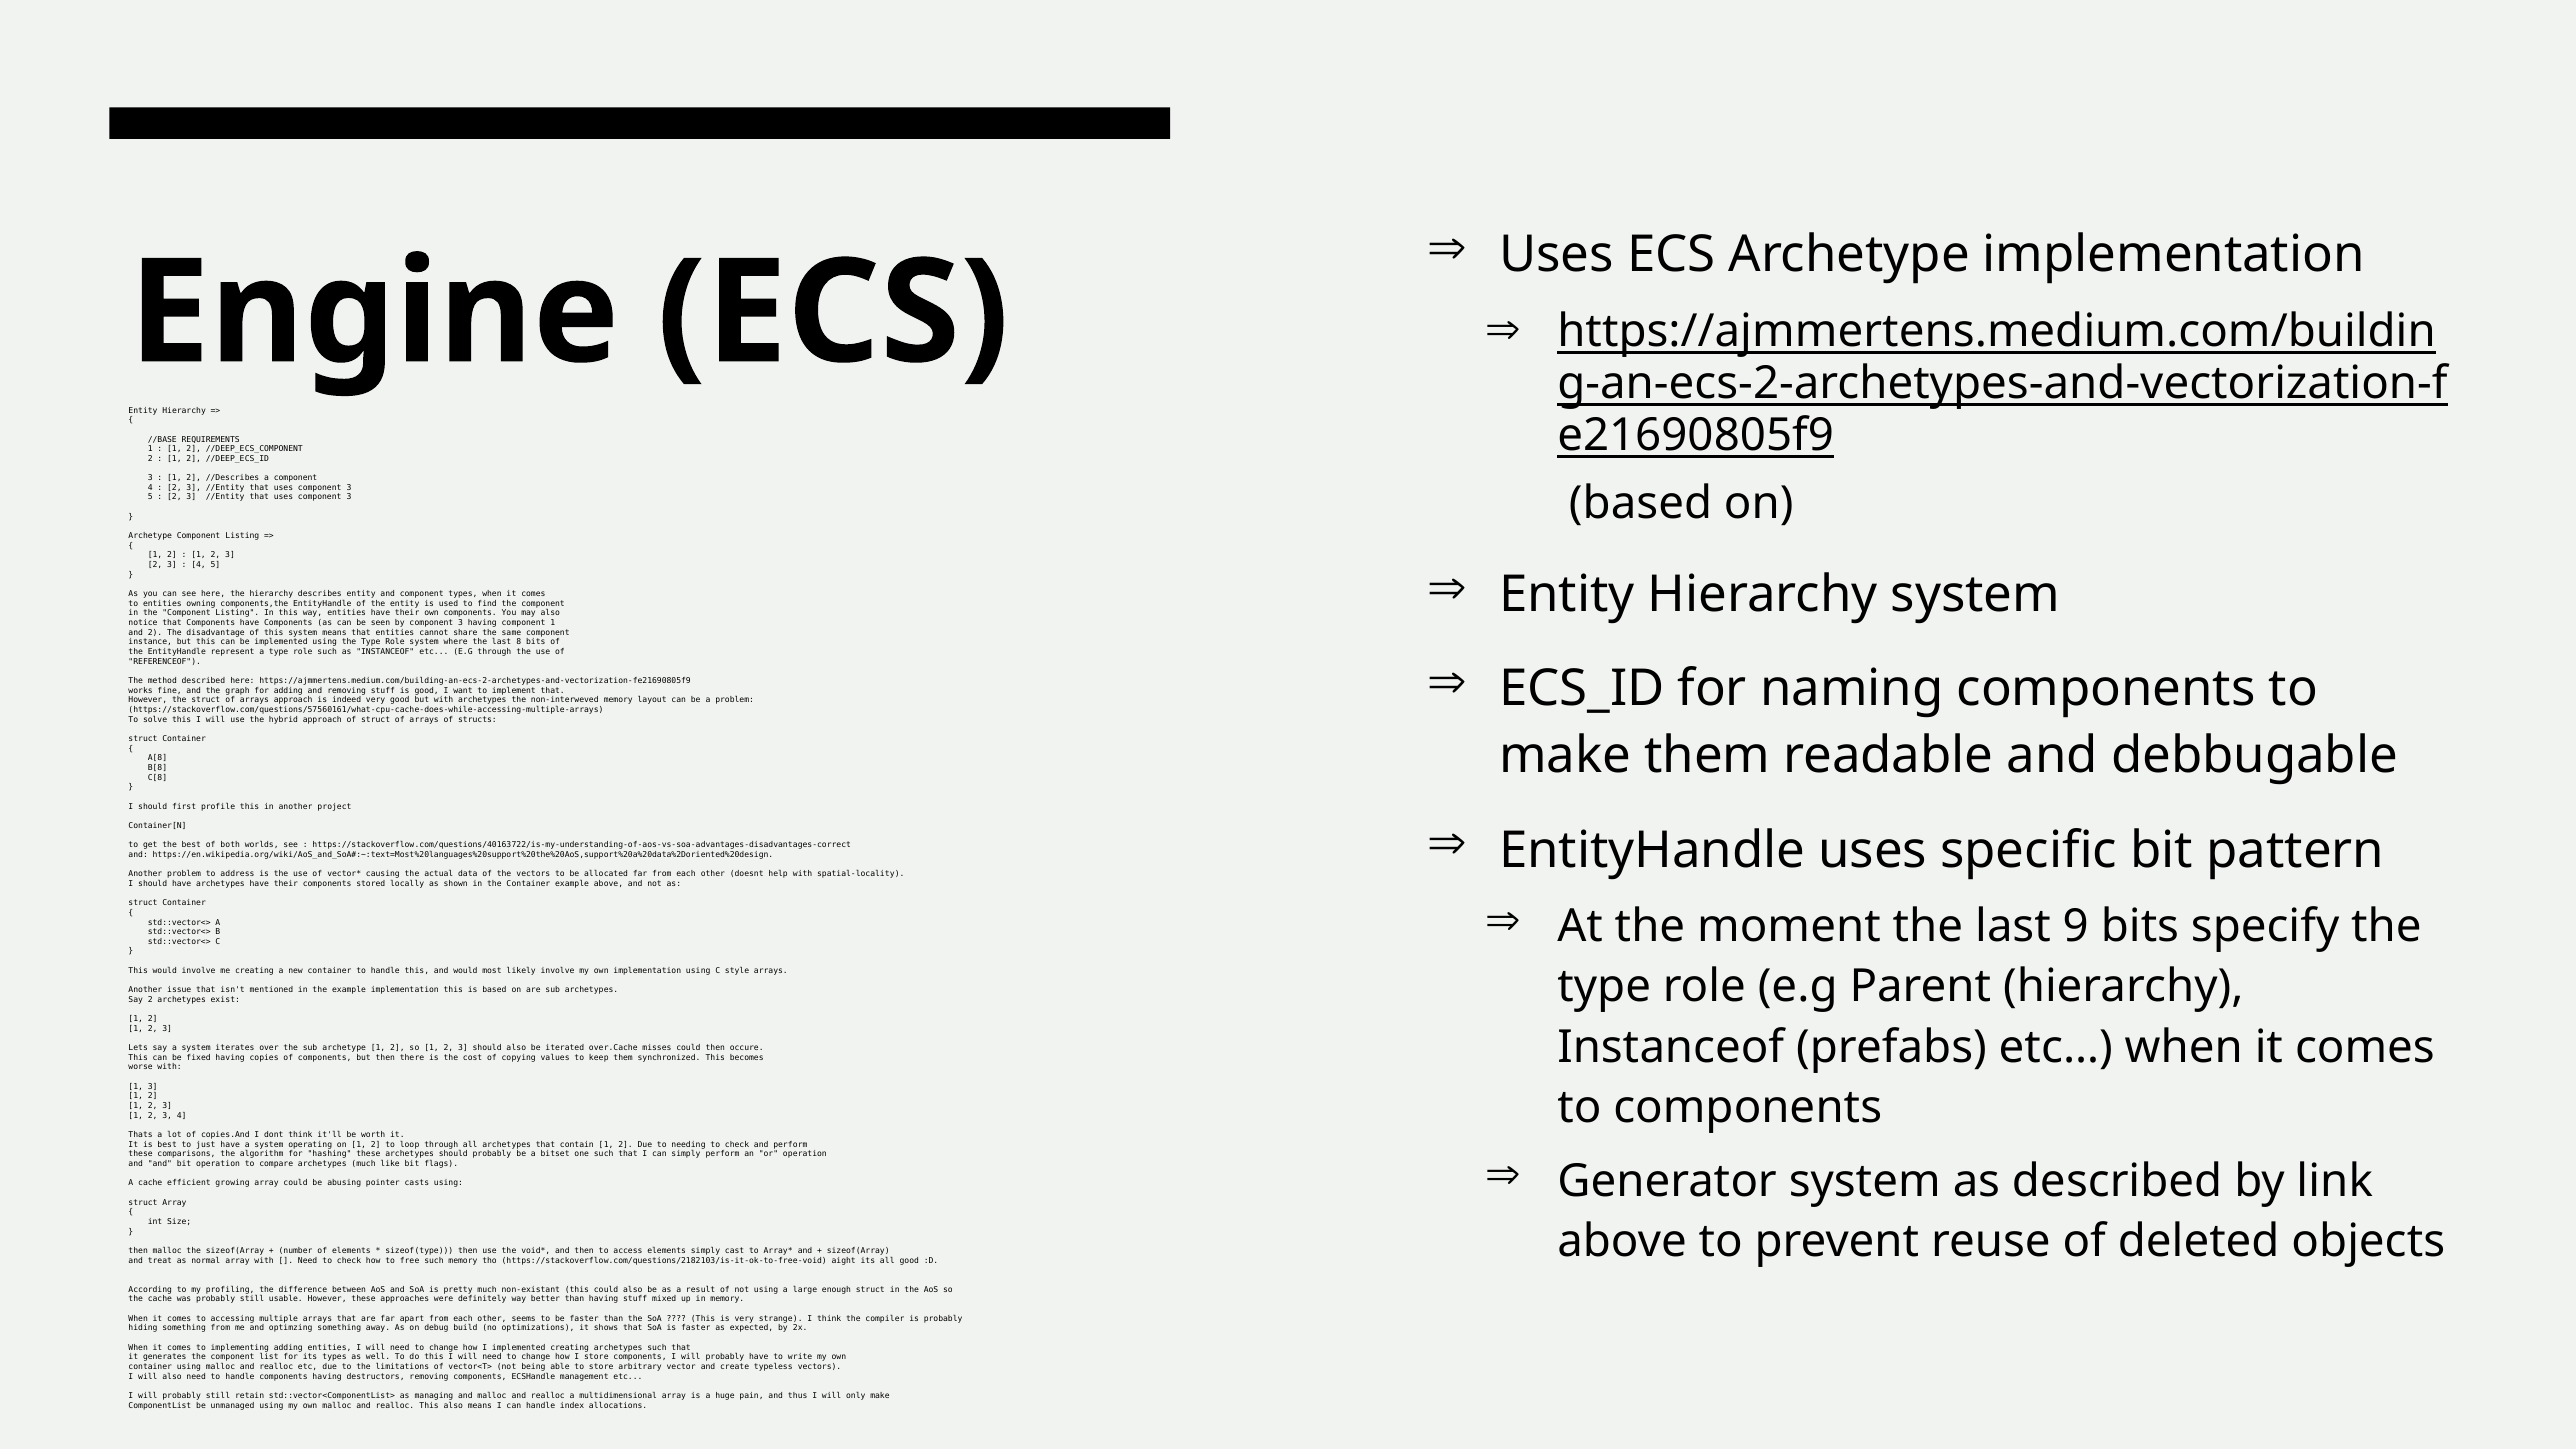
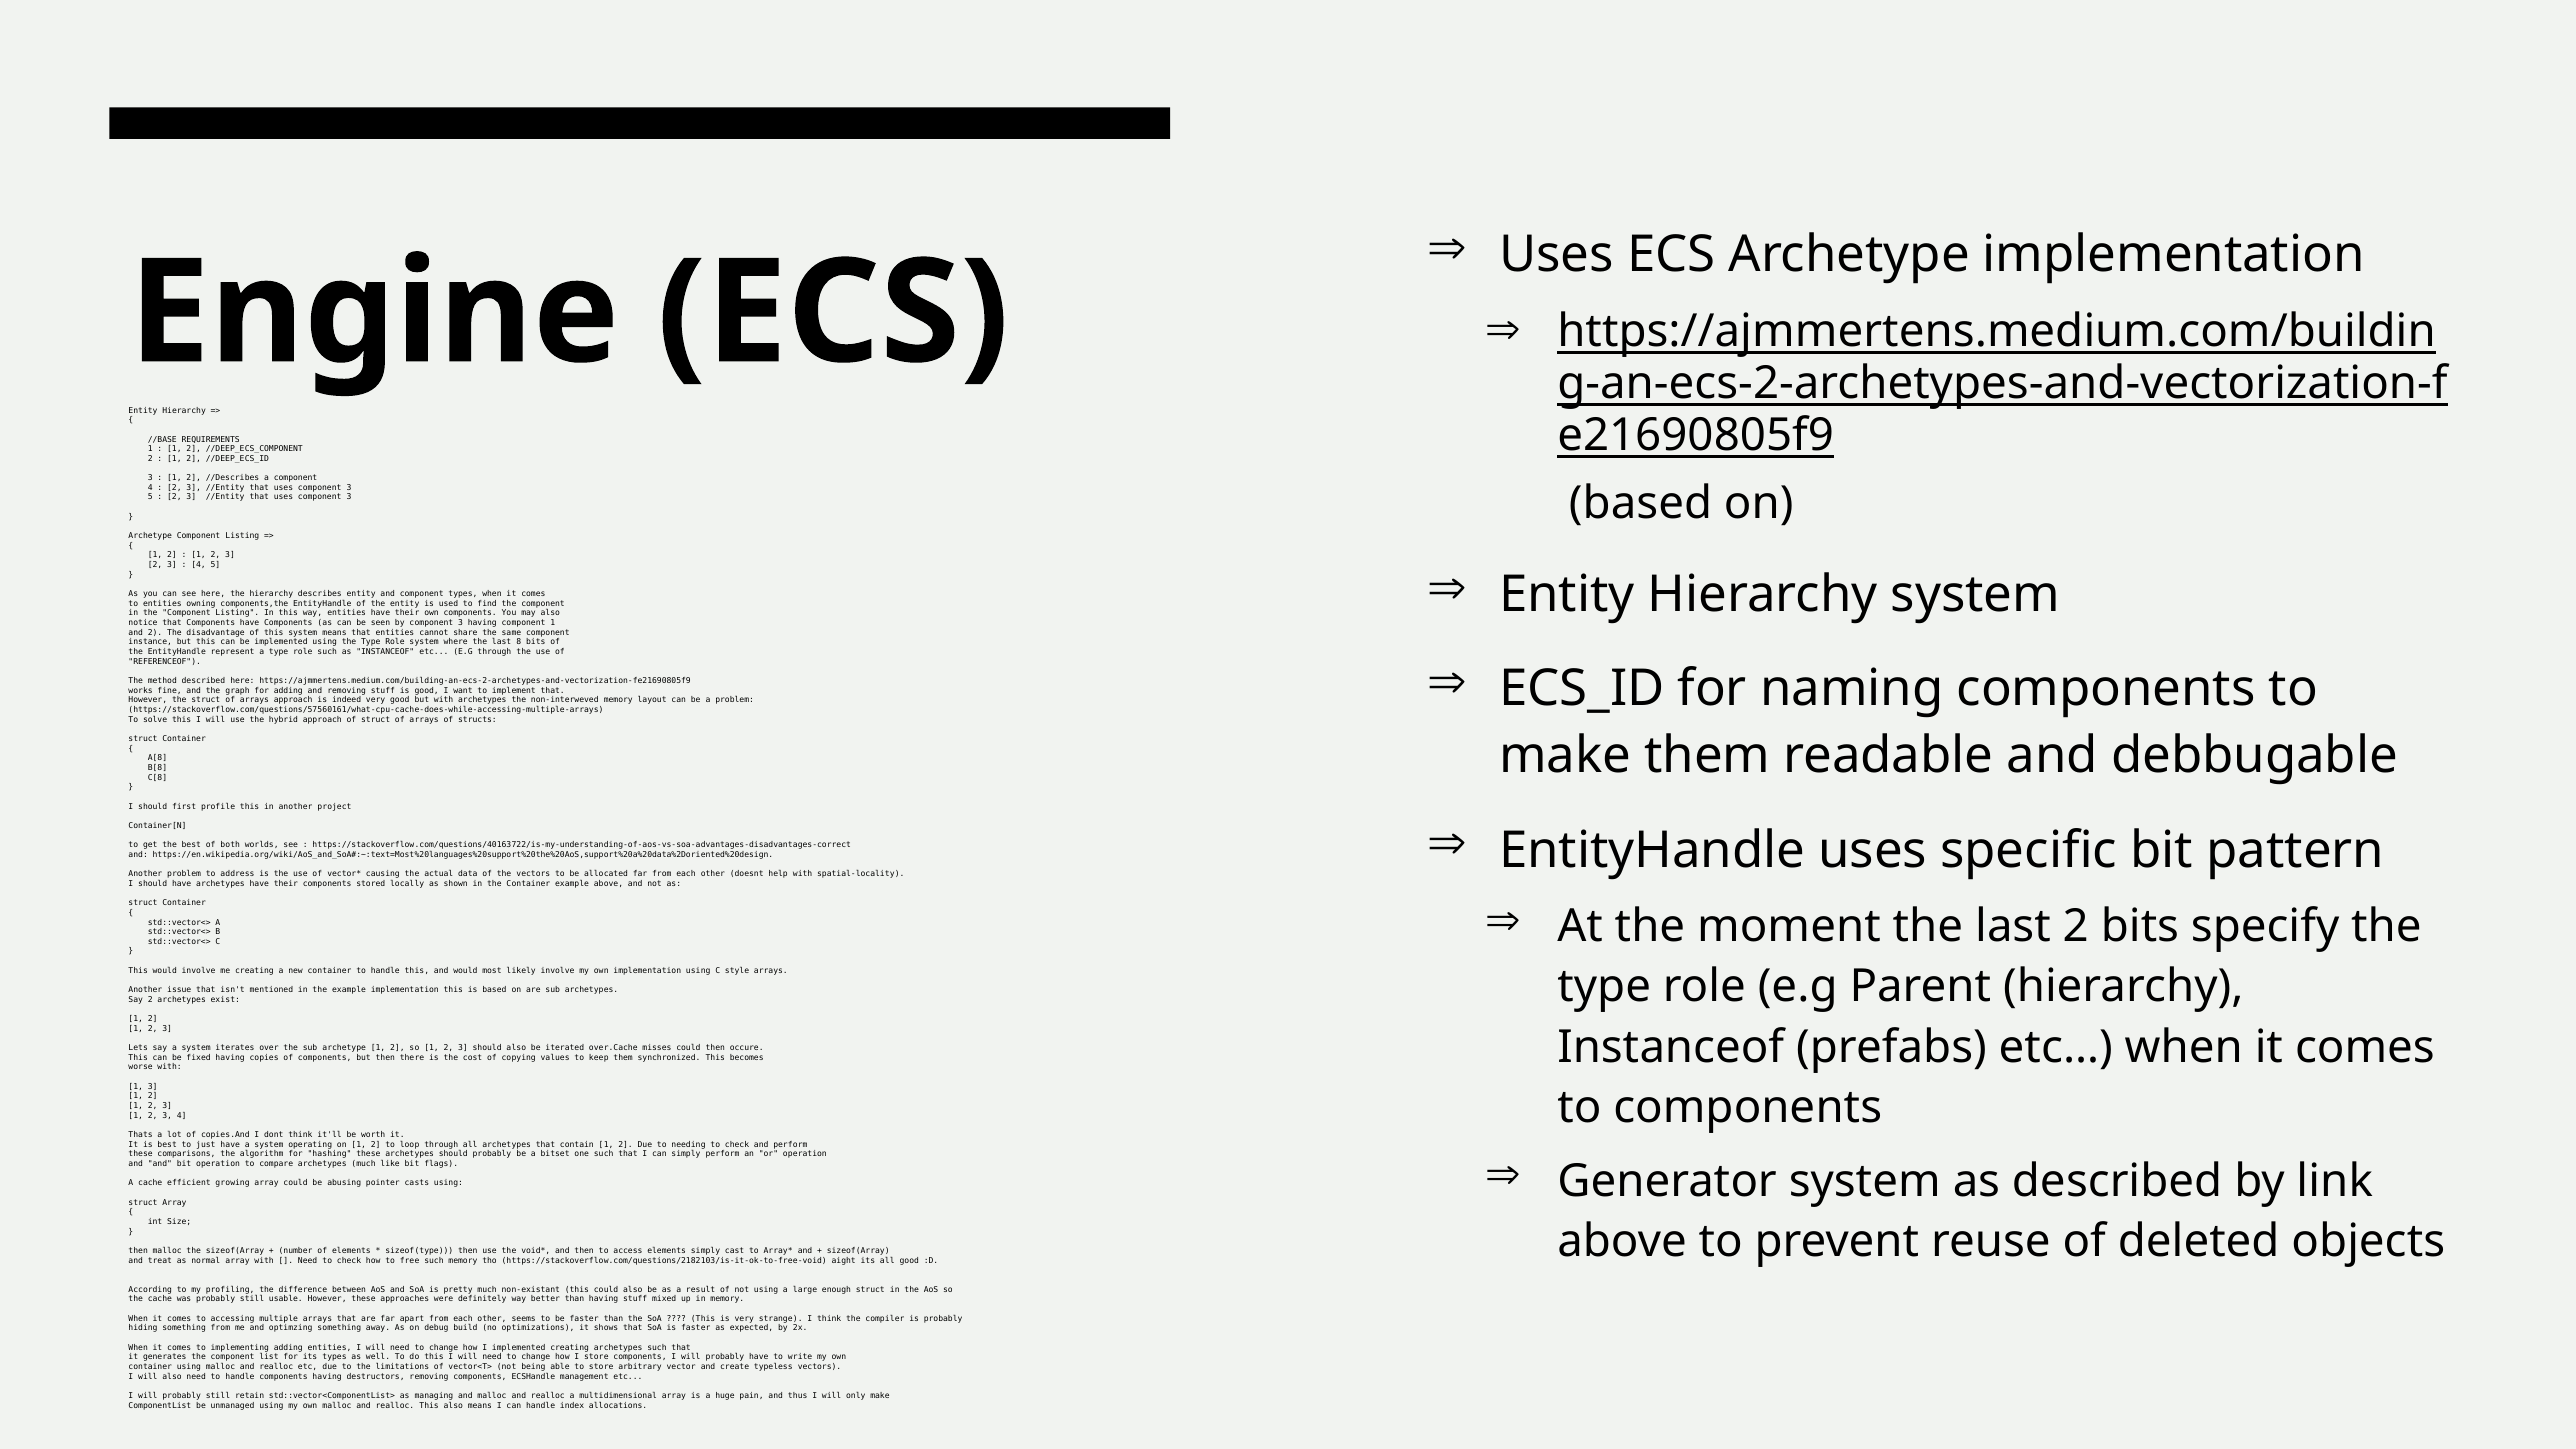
last 9: 9 -> 2 (2076, 927)
